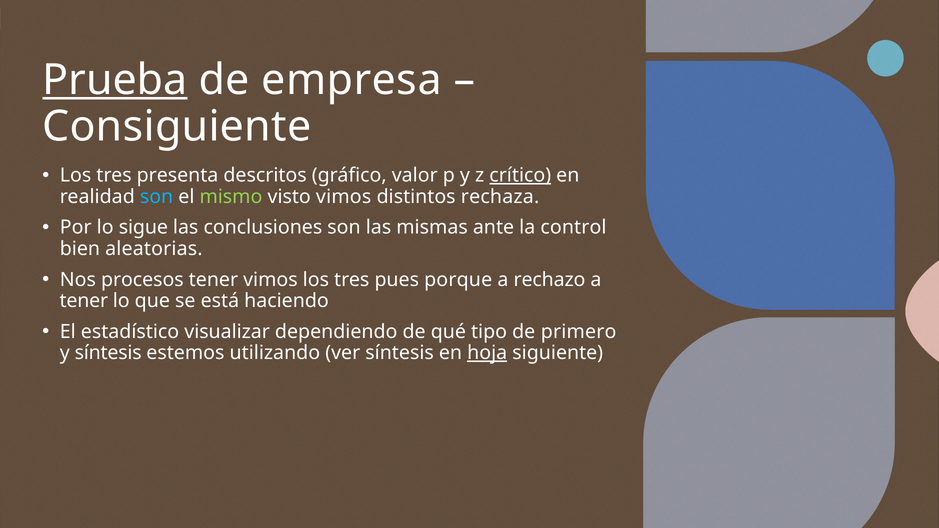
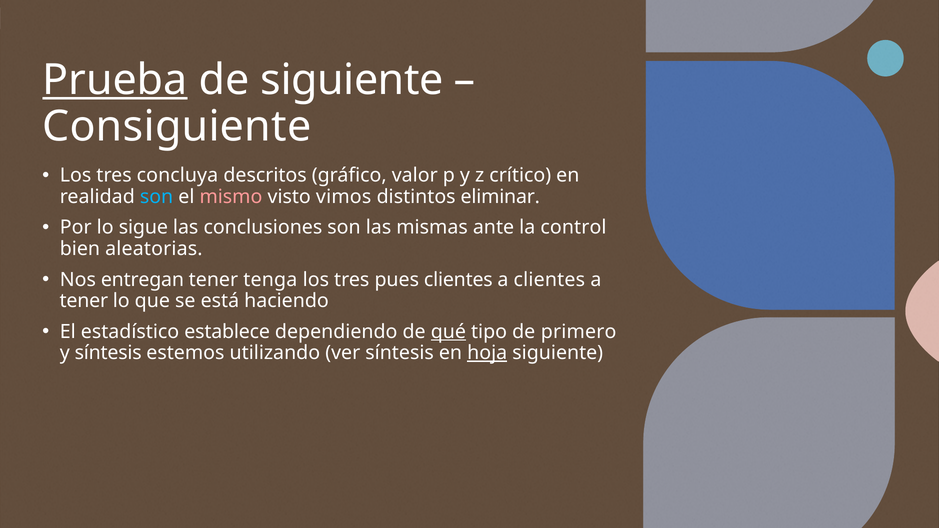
de empresa: empresa -> siguiente (352, 80)
presenta: presenta -> concluya (177, 175)
crítico underline: present -> none (520, 175)
mismo colour: light green -> pink (231, 197)
rechaza: rechaza -> eliminar (500, 197)
procesos: procesos -> entregan (142, 280)
tener vimos: vimos -> tenga (270, 280)
pues porque: porque -> clientes (458, 280)
a rechazo: rechazo -> clientes (549, 280)
visualizar: visualizar -> establece (227, 332)
qué underline: none -> present (448, 332)
